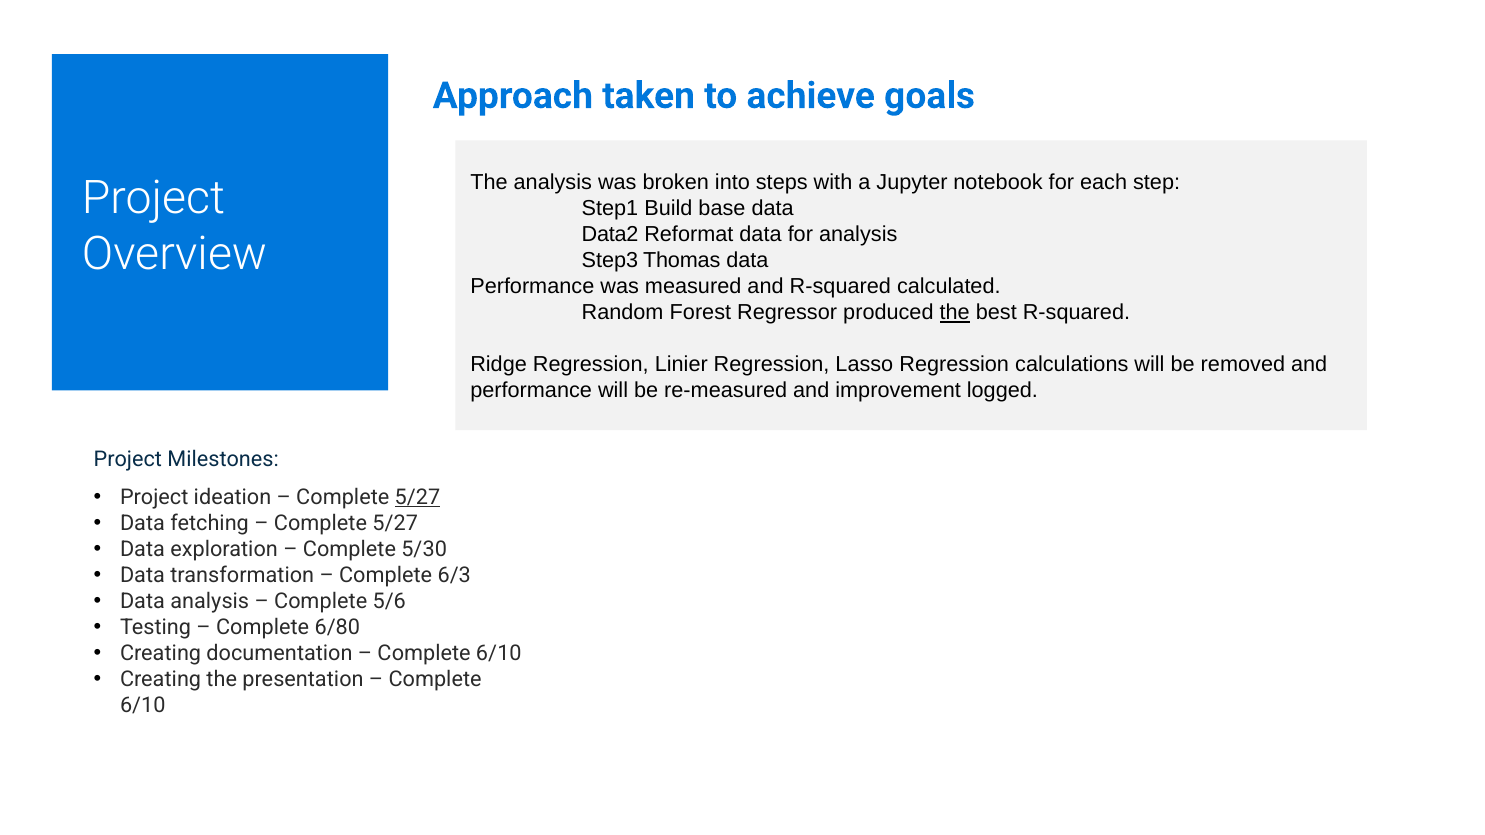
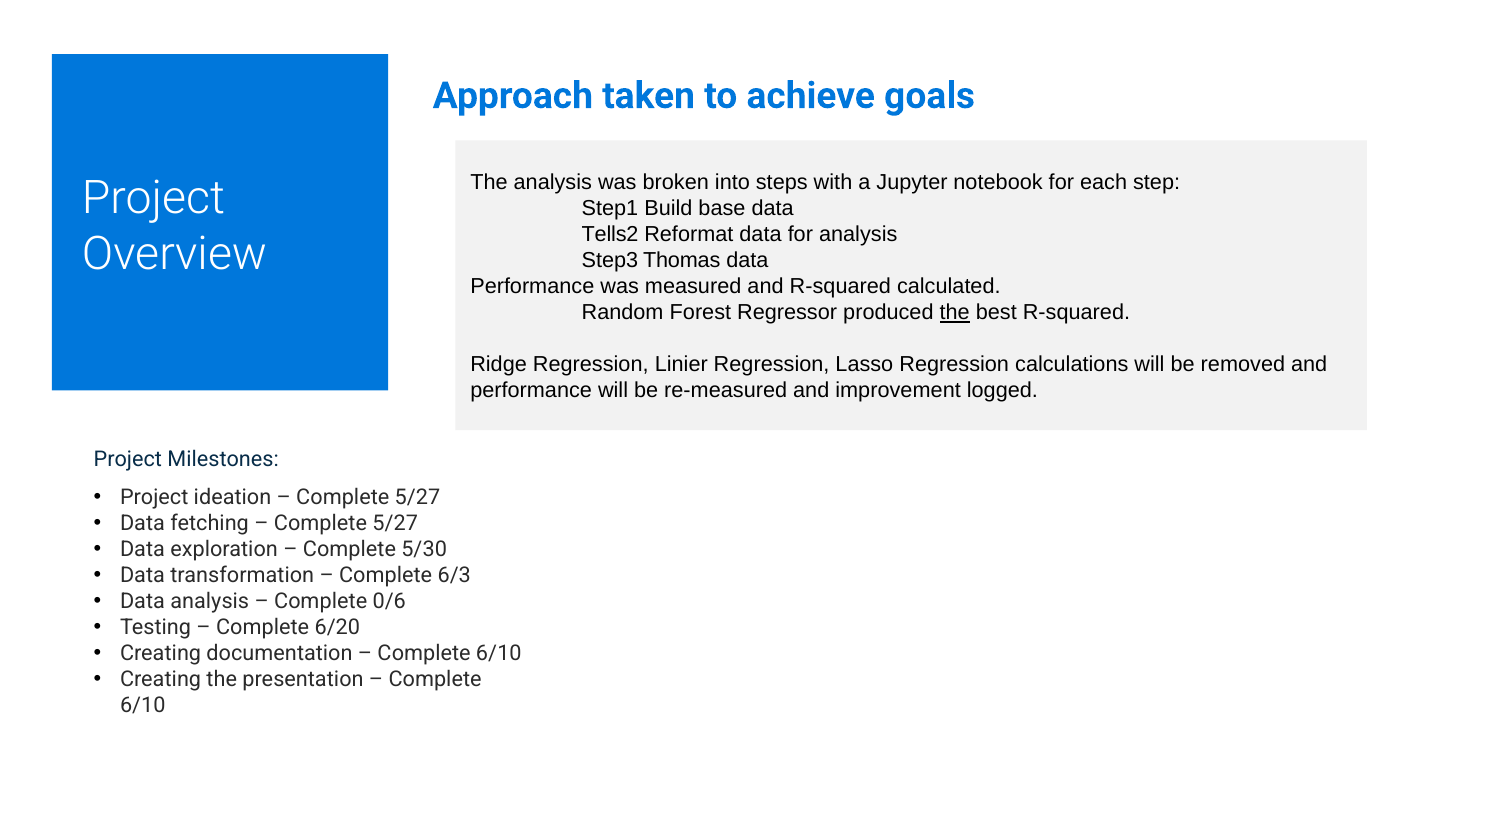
Data2: Data2 -> Tells2 (610, 235)
5/27 underline: present -> none (417, 498)
5/6: 5/6 -> 0/6 (389, 602)
6/80: 6/80 -> 6/20 (337, 628)
